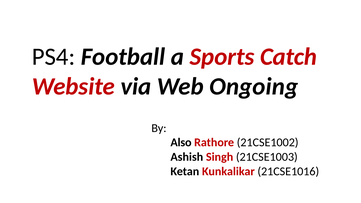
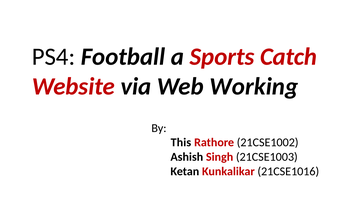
Ongoing: Ongoing -> Working (254, 86)
Also: Also -> This (181, 143)
